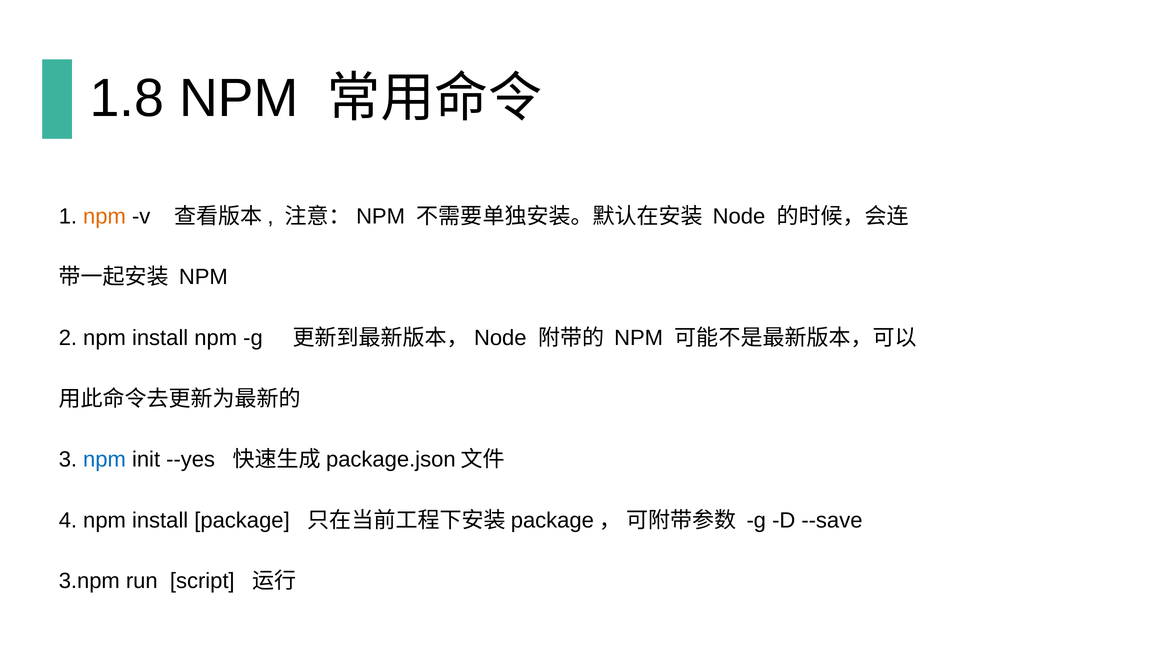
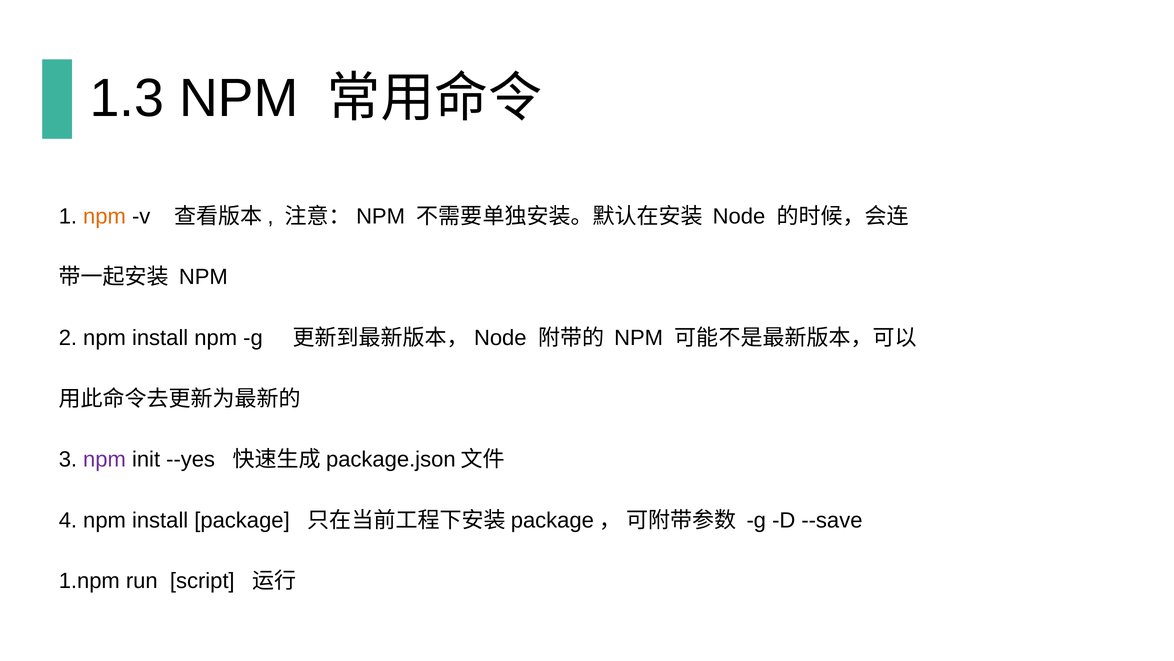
1.8: 1.8 -> 1.3 (127, 99)
npm colour: blue -> purple (105, 459)
3.npm: 3.npm -> 1.npm (89, 581)
